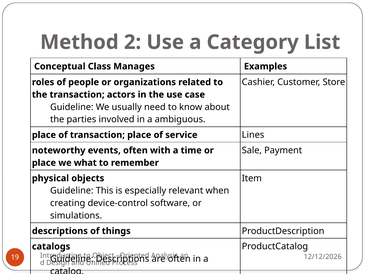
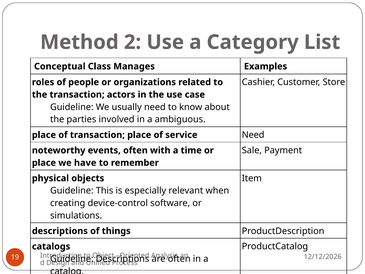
service Lines: Lines -> Need (253, 135)
what: what -> have (85, 163)
